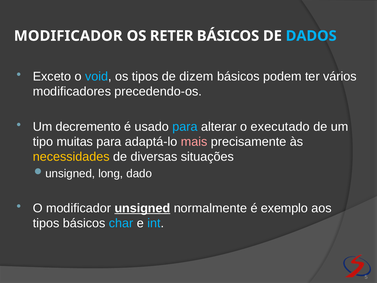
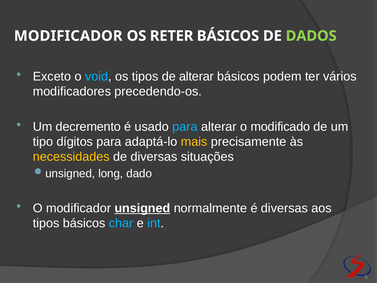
DADOS colour: light blue -> light green (311, 36)
de dizem: dizem -> alterar (196, 76)
executado: executado -> modificado (280, 127)
muitas: muitas -> dígitos (75, 142)
mais colour: pink -> yellow (194, 142)
é exemplo: exemplo -> diversas (284, 208)
